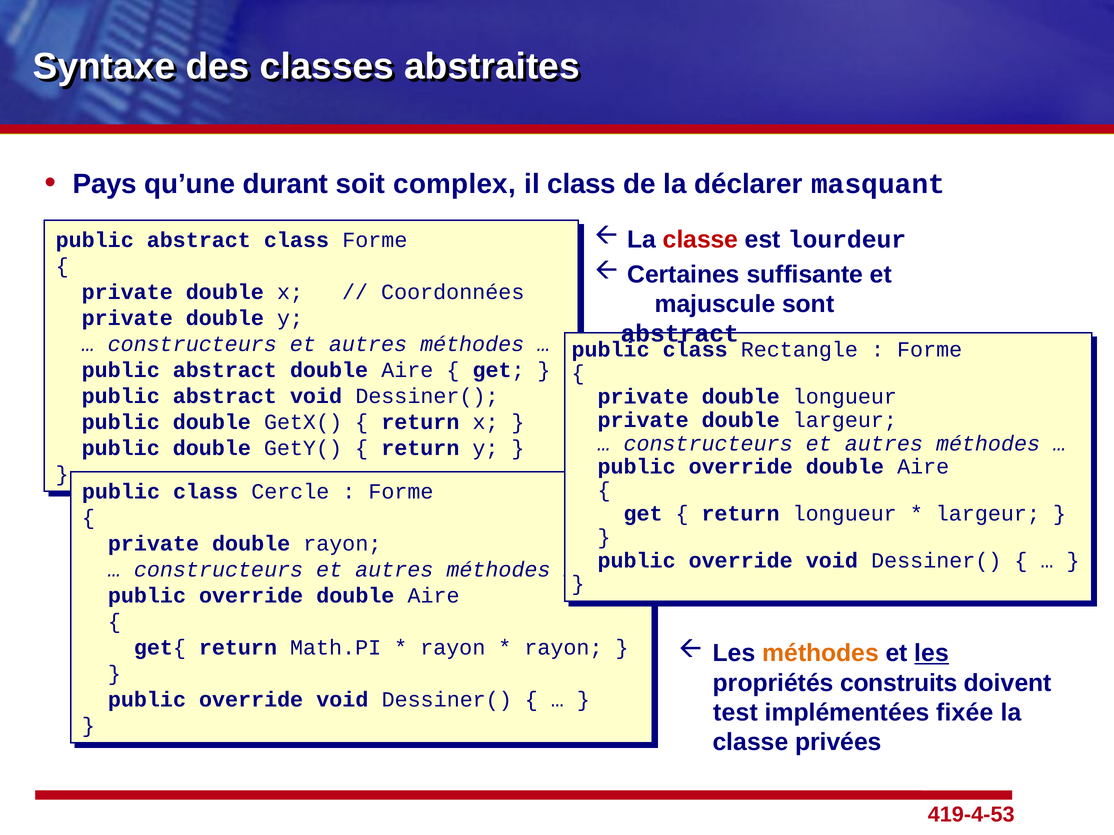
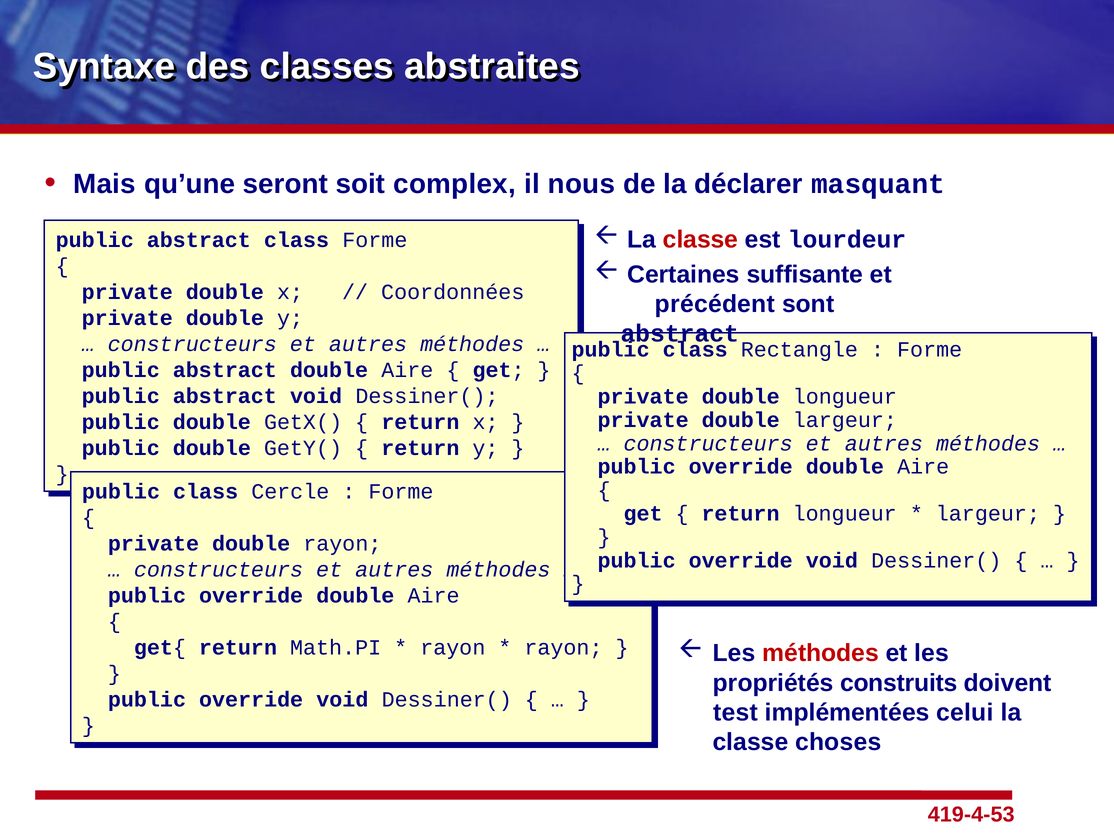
Pays: Pays -> Mais (105, 184)
durant: durant -> seront (285, 184)
il class: class -> nous (581, 184)
majuscule: majuscule -> précédent (715, 304)
méthodes colour: orange -> red (821, 654)
les underline: present -> none (932, 654)
fixée: fixée -> celui (965, 713)
privées: privées -> choses (838, 743)
